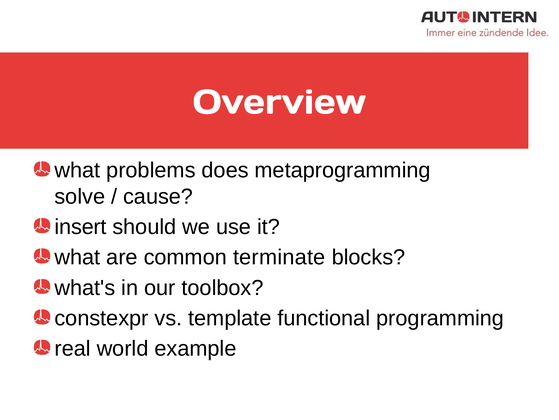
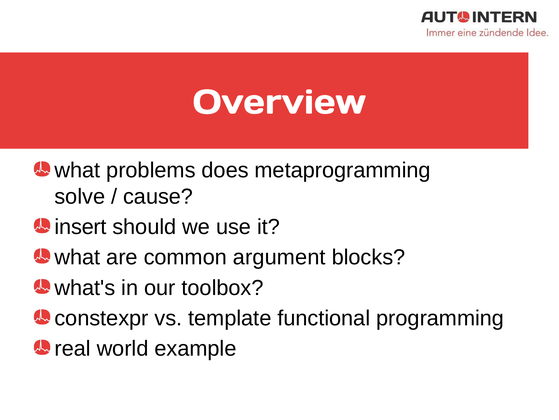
terminate: terminate -> argument (279, 257)
